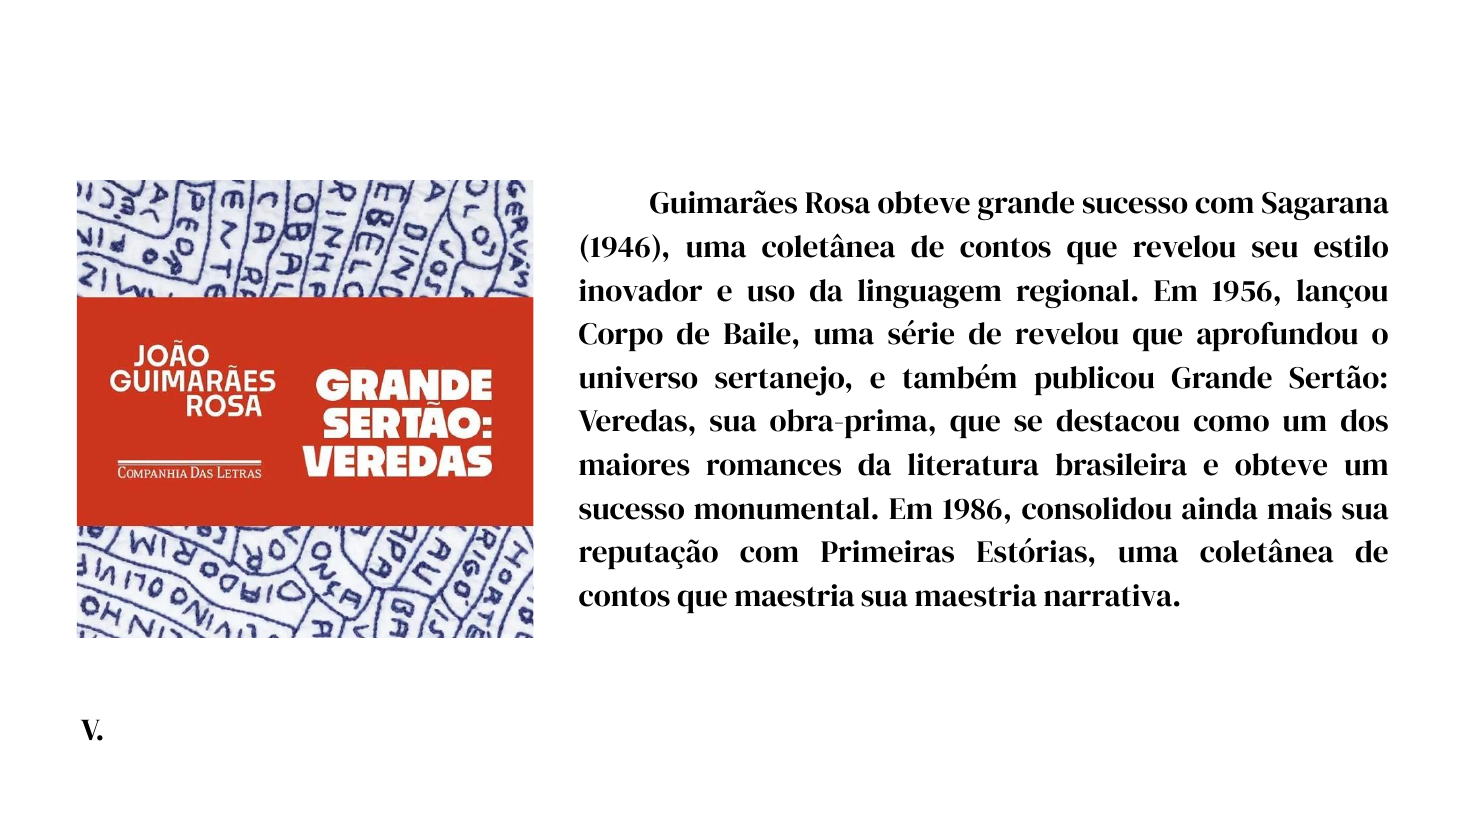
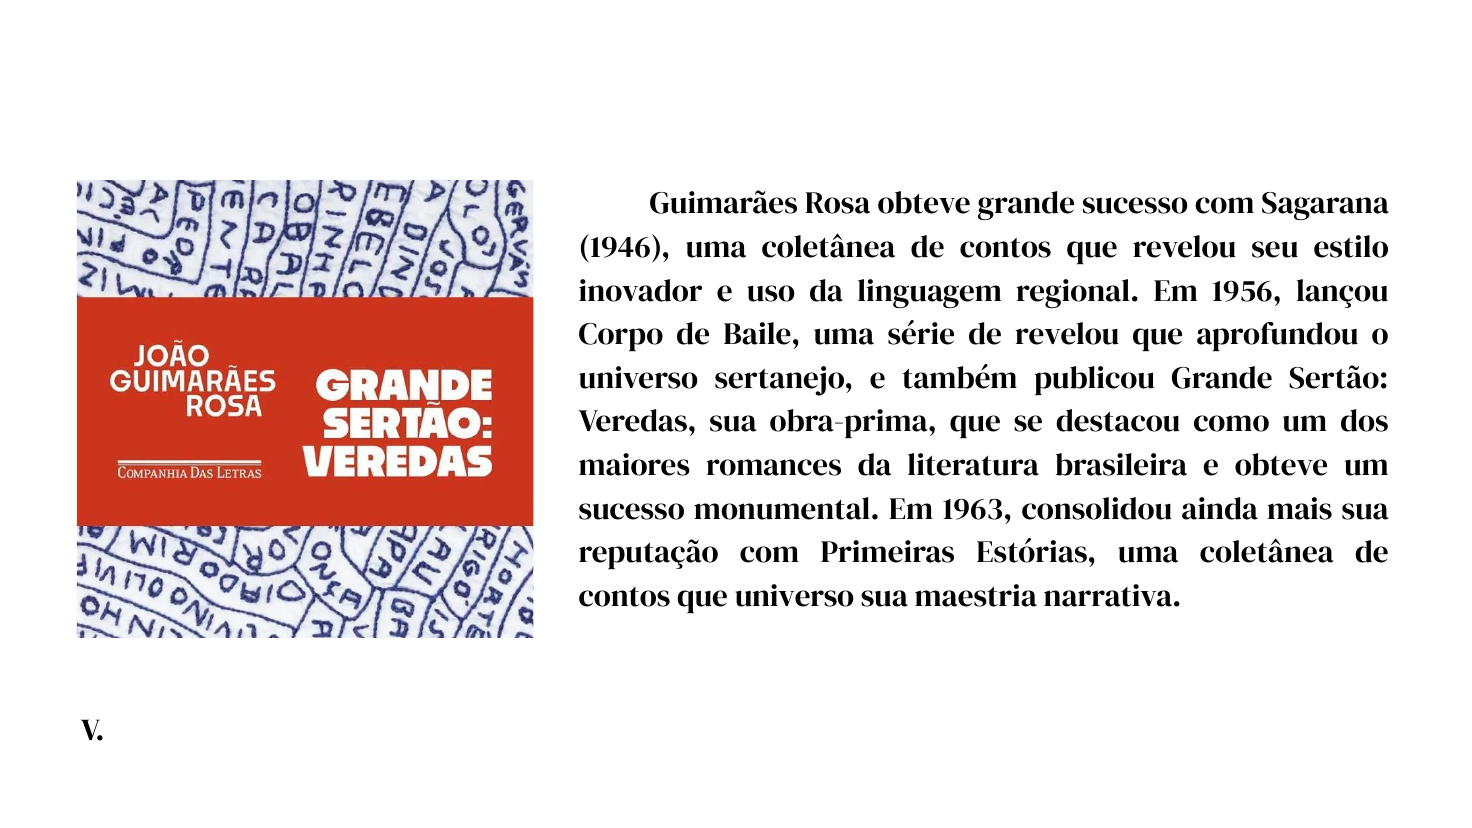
1986: 1986 -> 1963 (978, 509)
que maestria: maestria -> universo (794, 596)
